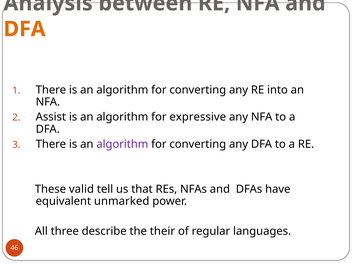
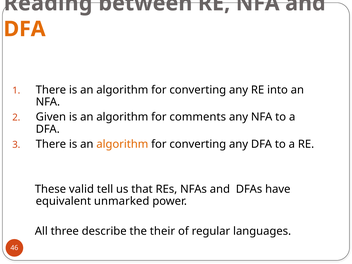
Analysis: Analysis -> Reading (48, 3)
Assist: Assist -> Given (51, 117)
expressive: expressive -> comments (198, 117)
algorithm colour: purple -> orange (122, 144)
